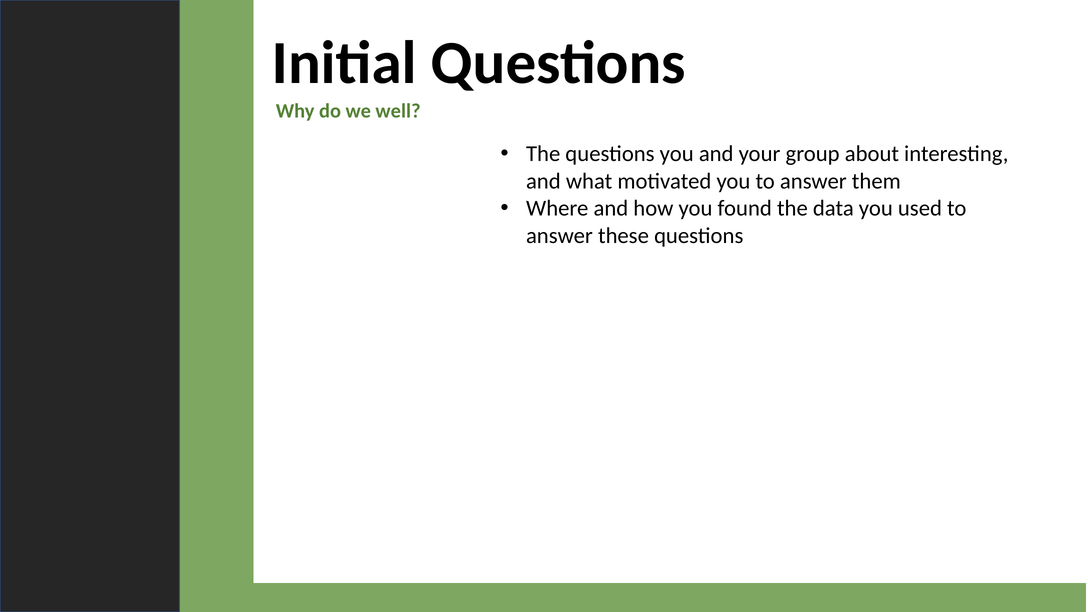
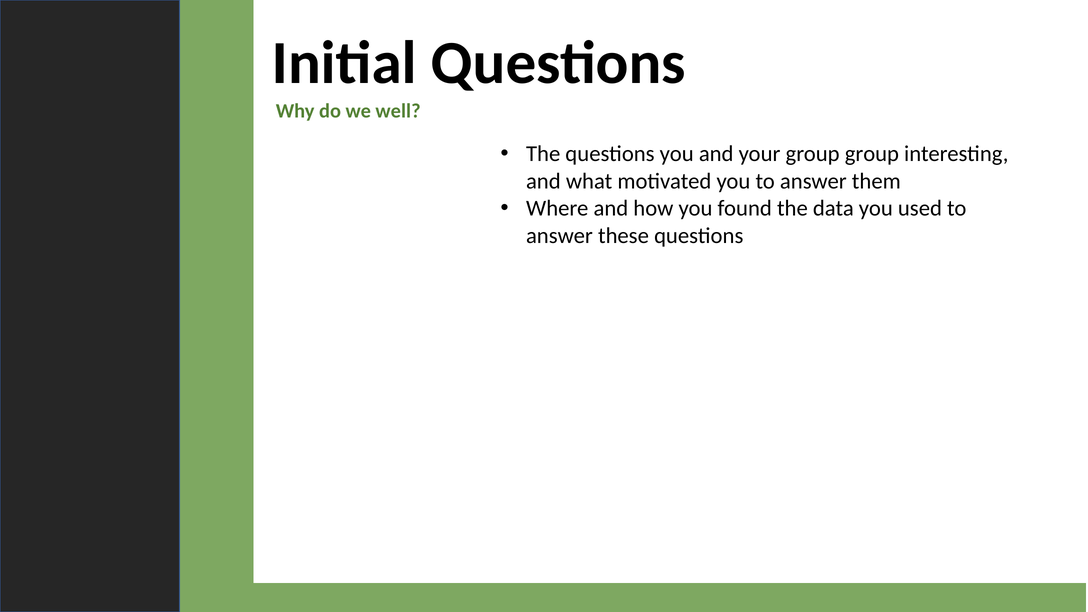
group about: about -> group (872, 154)
